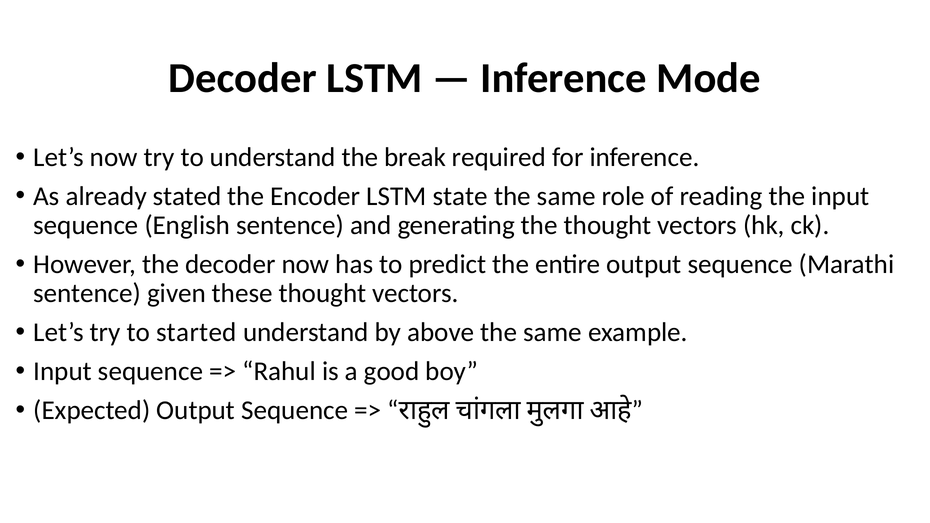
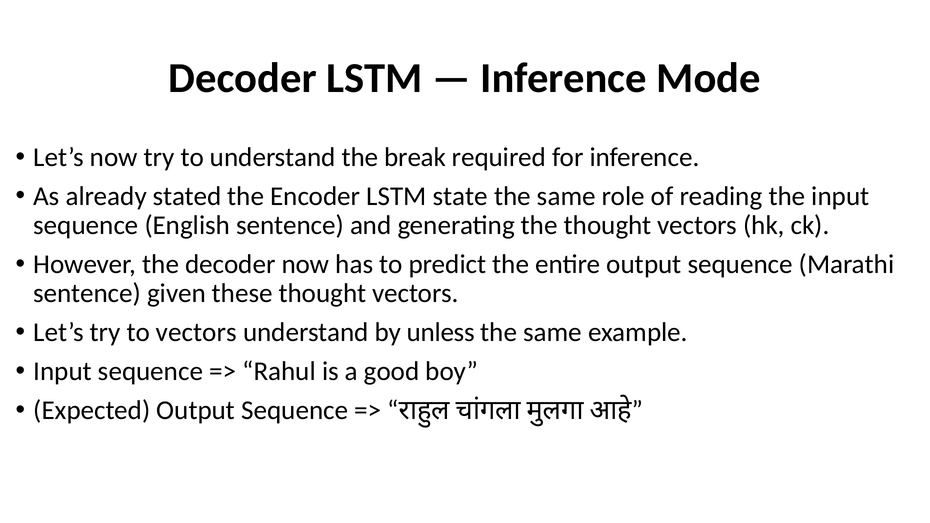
to started: started -> vectors (196, 332)
above: above -> unless (441, 332)
